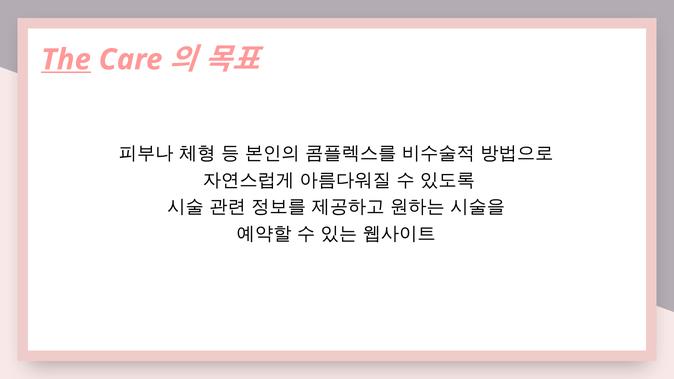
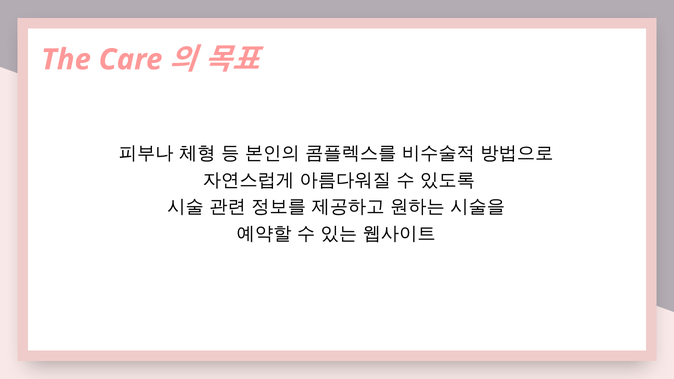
The underline: present -> none (66, 60)
